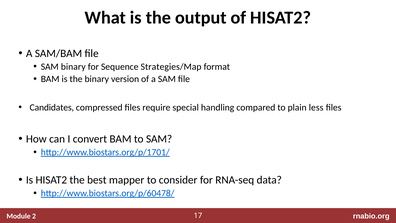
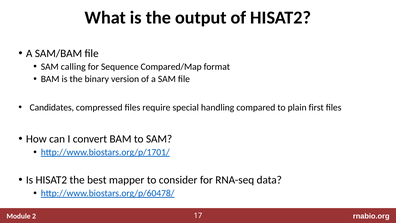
SAM binary: binary -> calling (73, 67)
Strategies/Map: Strategies/Map -> Compared/Map (171, 67)
less: less -> first (316, 107)
